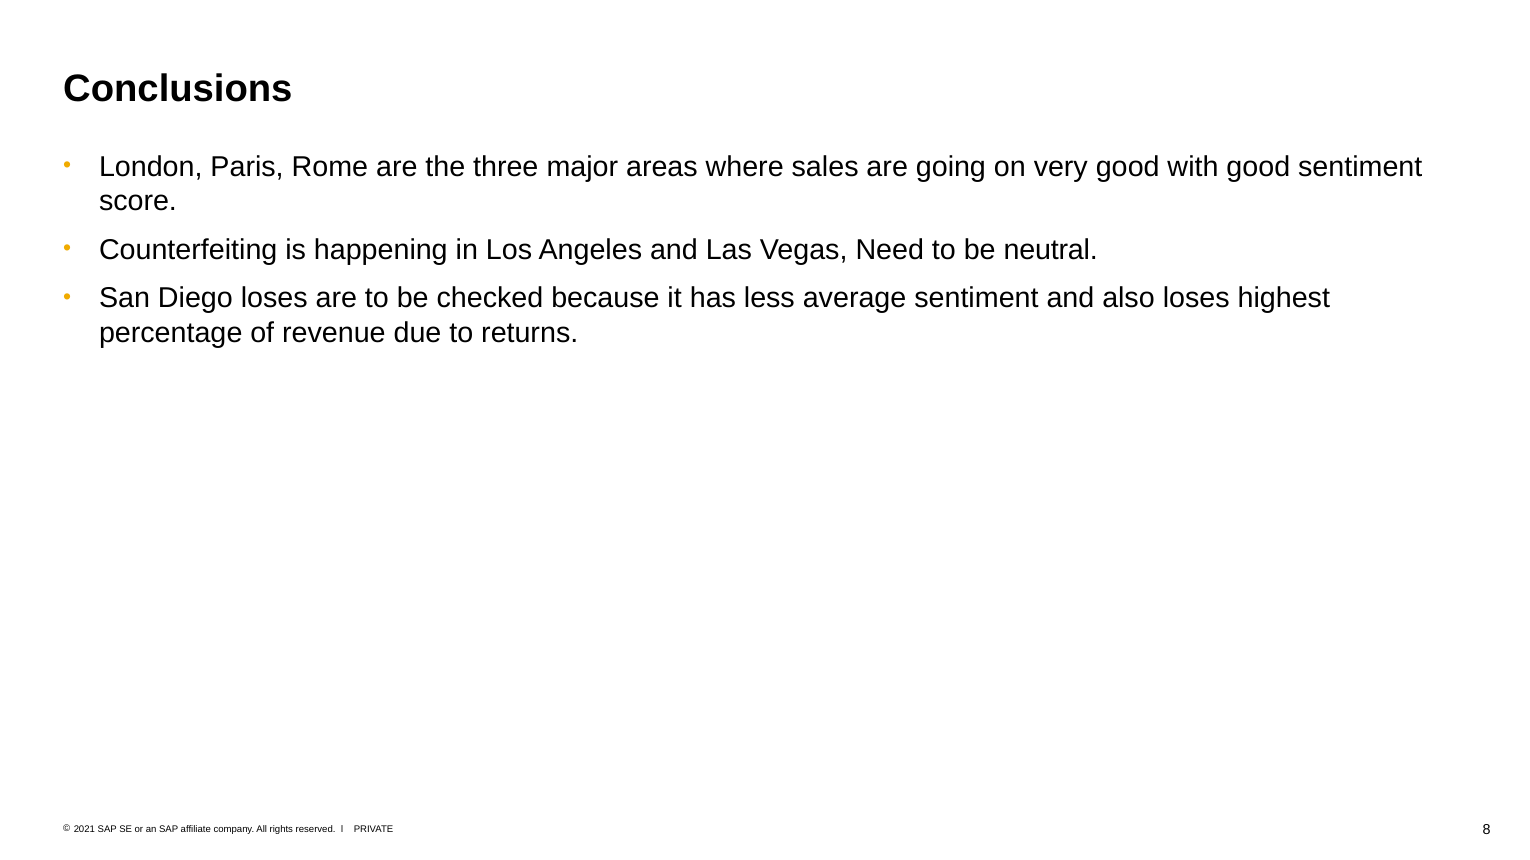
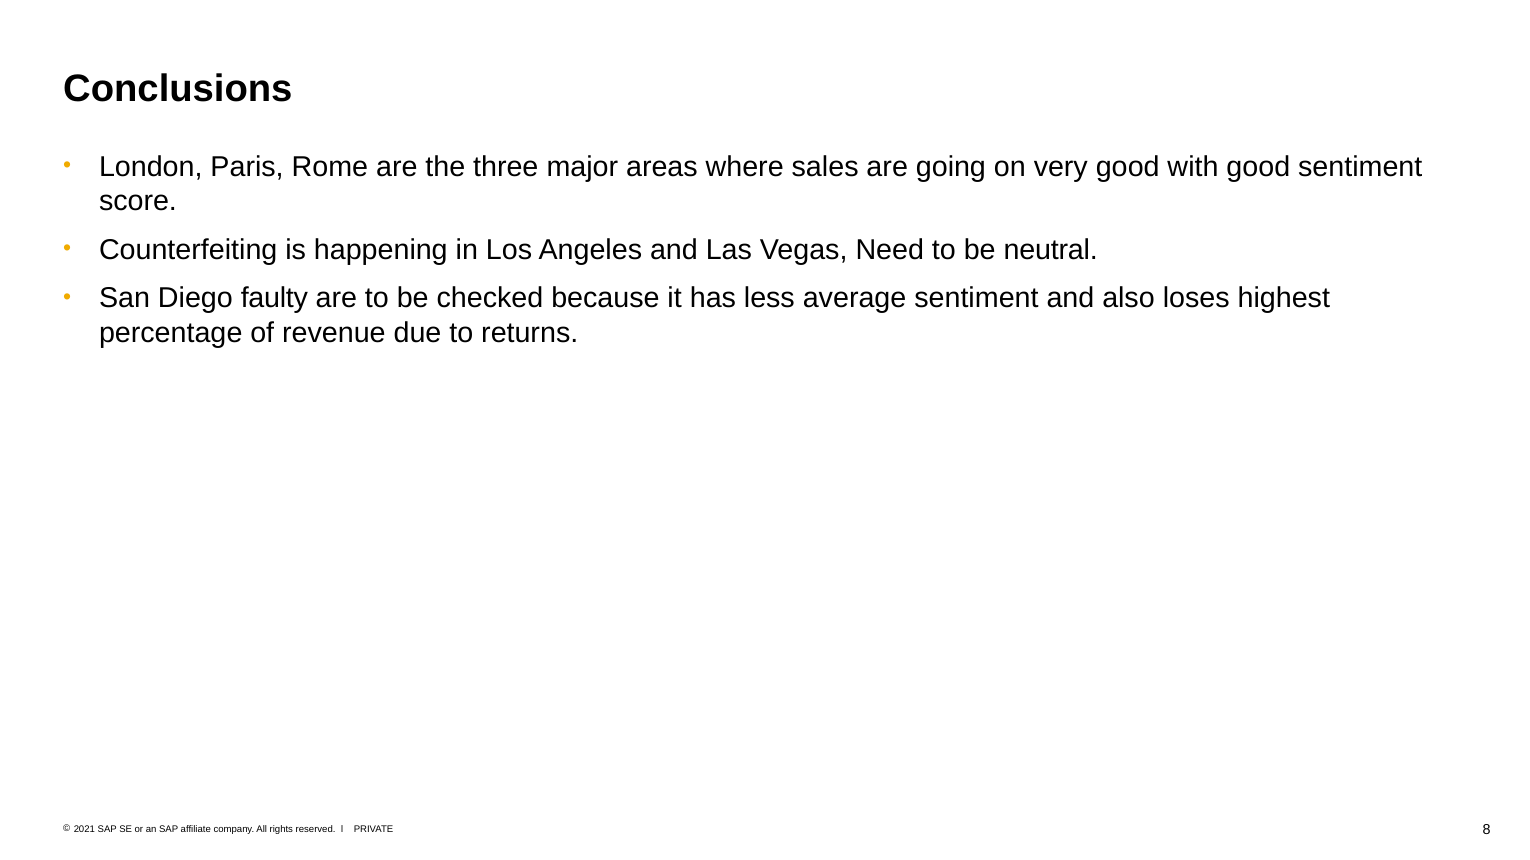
Diego loses: loses -> faulty (274, 299)
